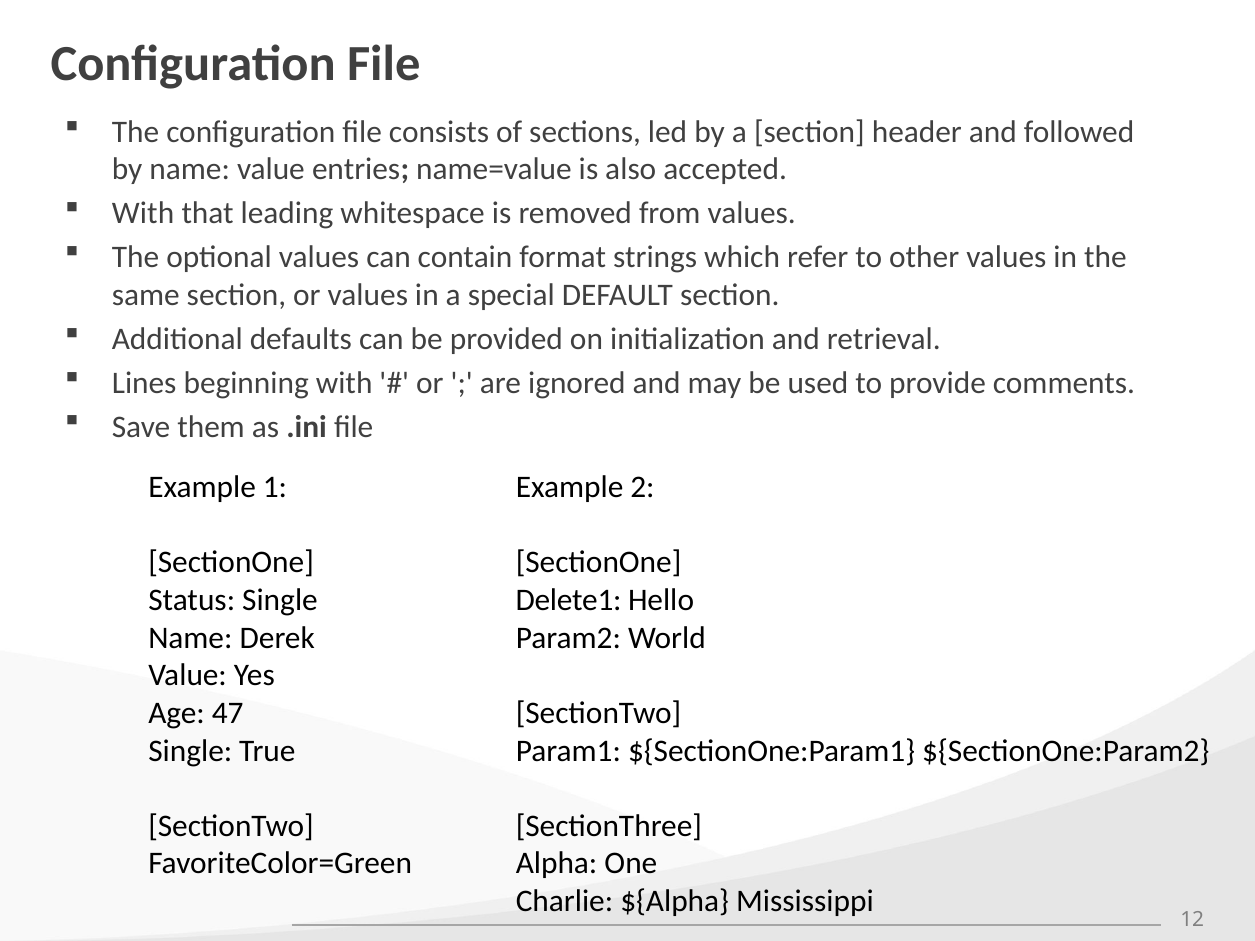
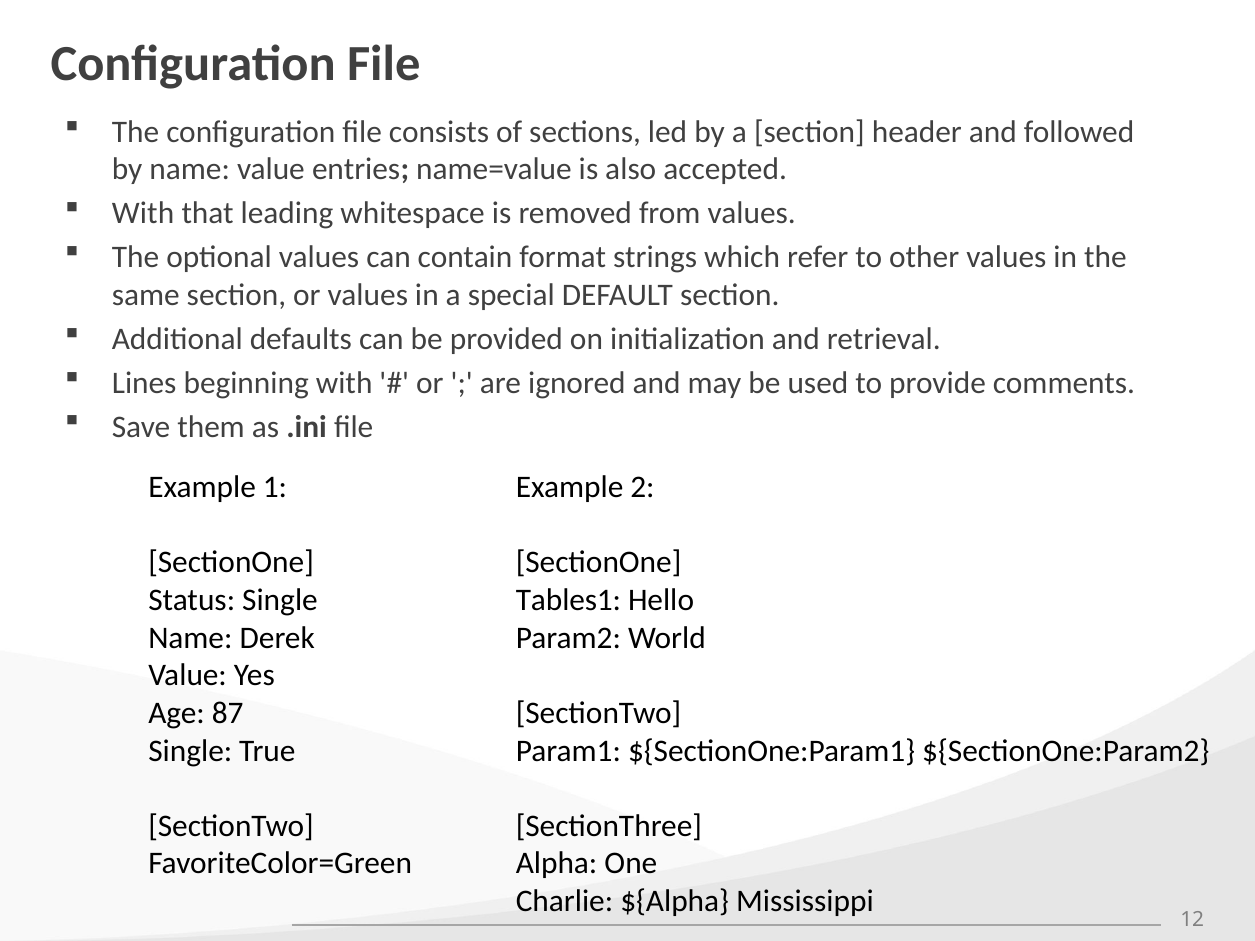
Delete1: Delete1 -> Tables1 (568, 600)
47: 47 -> 87 (228, 713)
